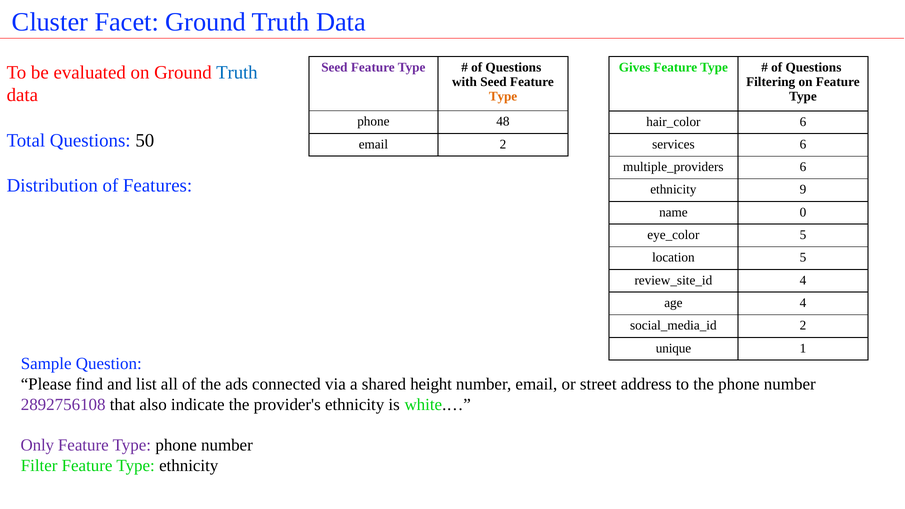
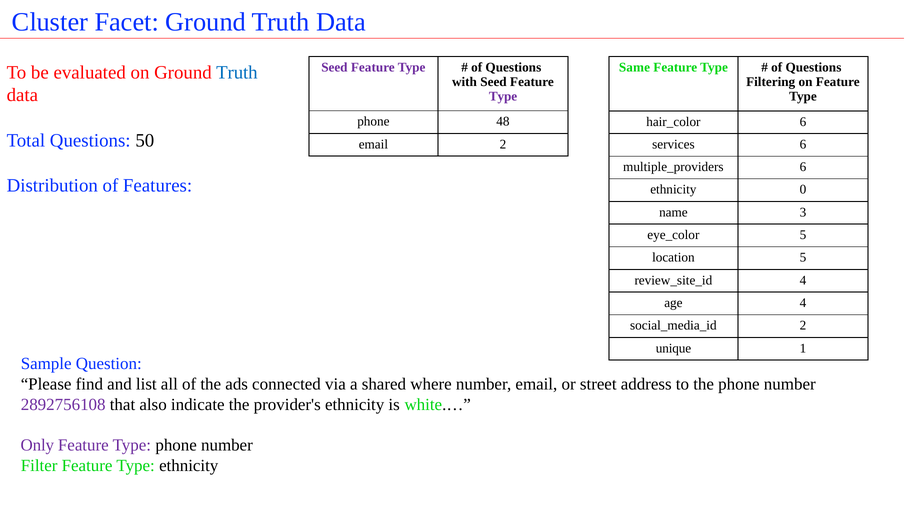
Gives: Gives -> Same (634, 67)
Type colour: orange -> purple (503, 96)
9: 9 -> 0 (803, 190)
0: 0 -> 3 (803, 212)
height: height -> where (431, 384)
